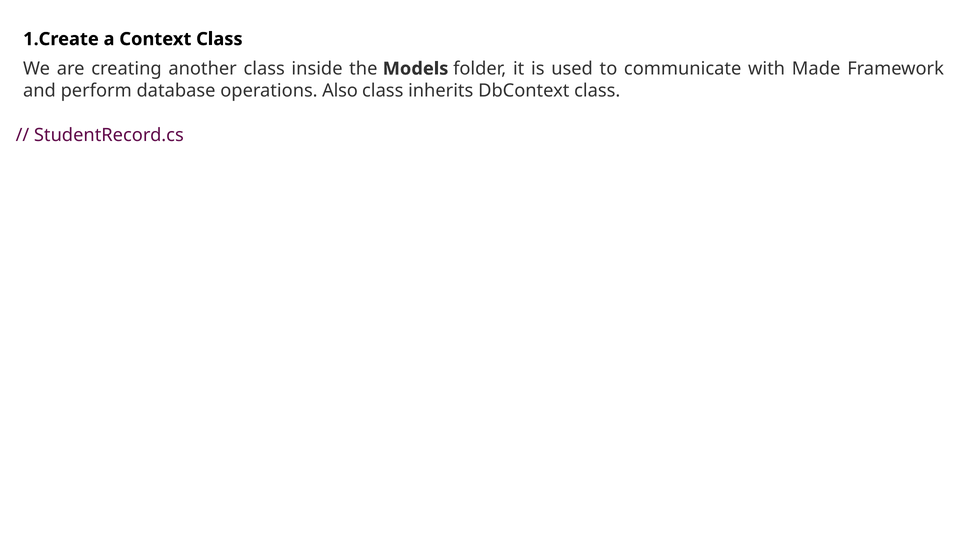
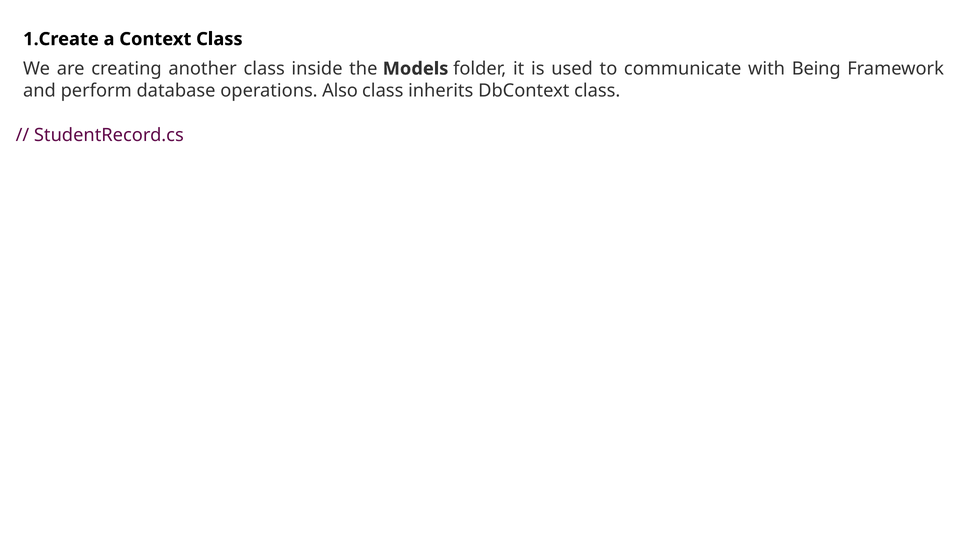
Made: Made -> Being (816, 69)
